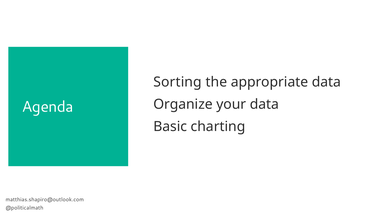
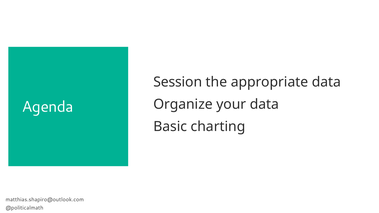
Sorting: Sorting -> Session (178, 82)
